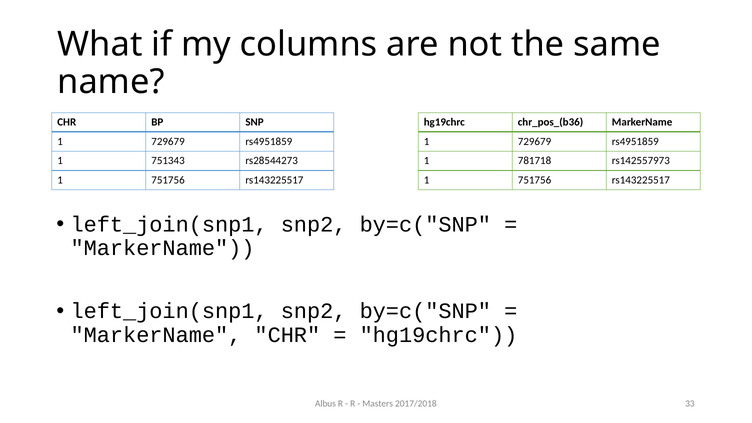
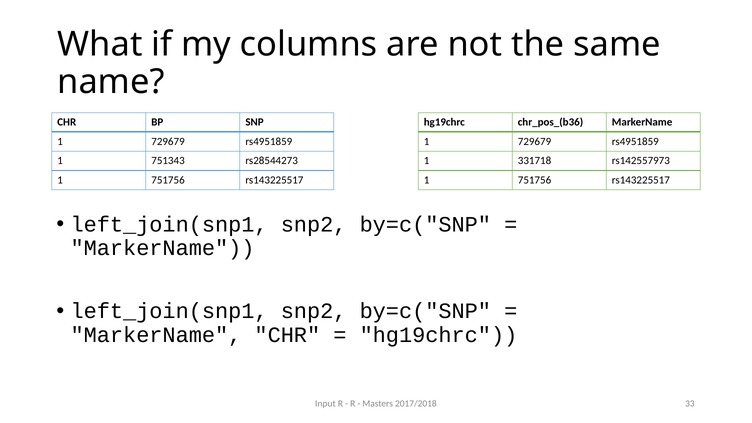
781718: 781718 -> 331718 (535, 161)
Albus: Albus -> Input (325, 404)
